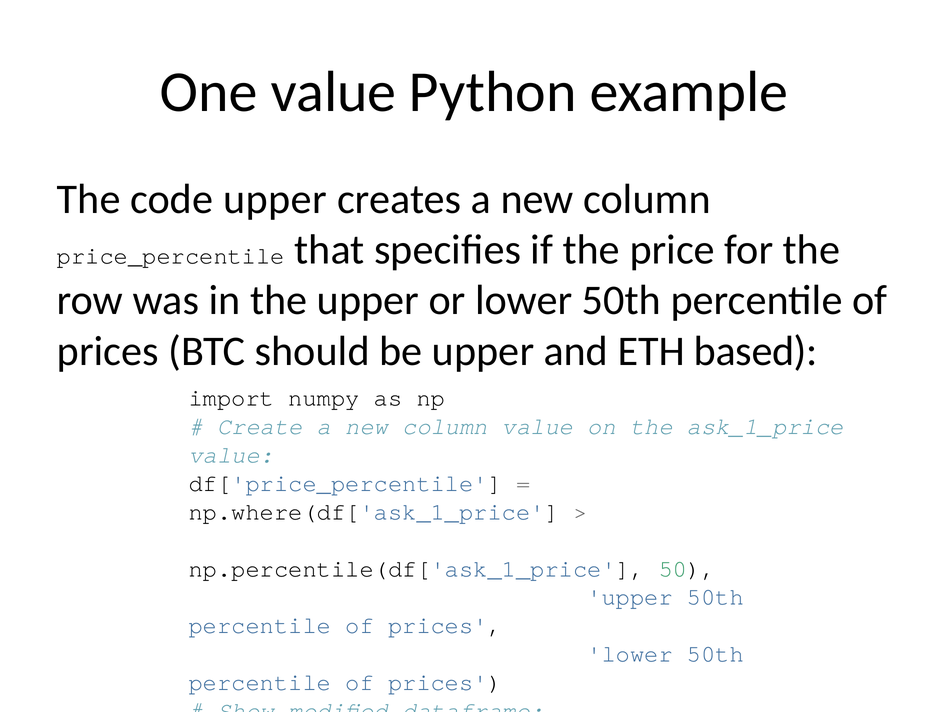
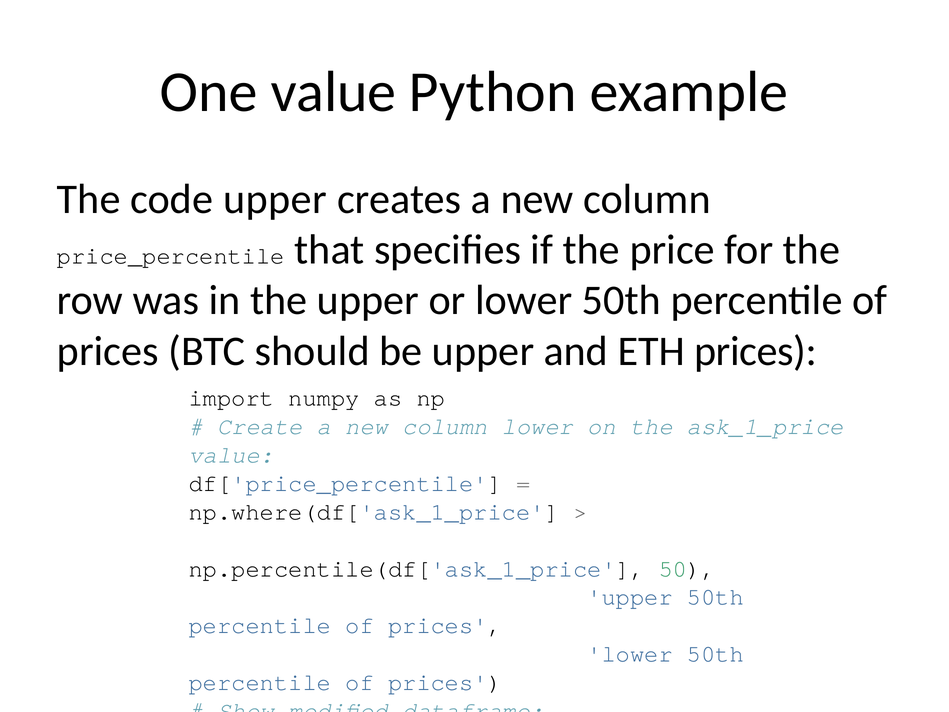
ETH based: based -> prices (756, 351)
column value: value -> lower (538, 426)
